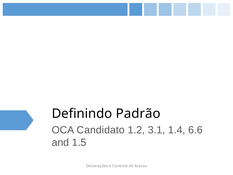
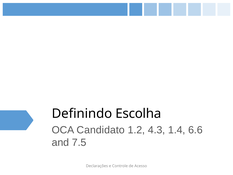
Padrão: Padrão -> Escolha (138, 113)
3.1: 3.1 -> 4.3 (157, 130)
1.5: 1.5 -> 7.5 (79, 142)
